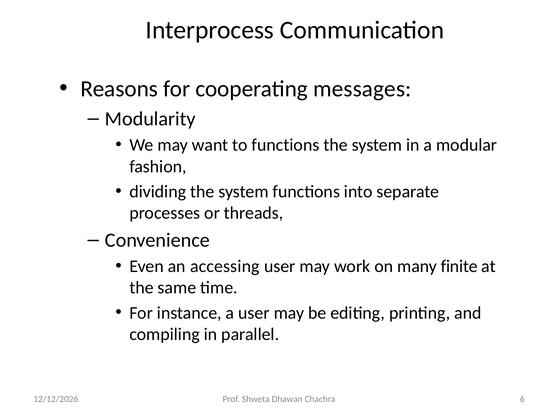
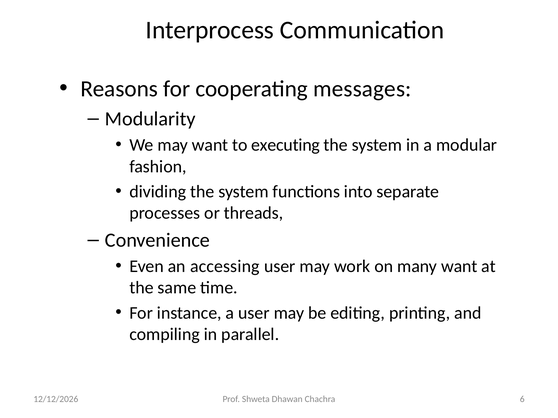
to functions: functions -> executing (286, 145)
many finite: finite -> want (459, 267)
